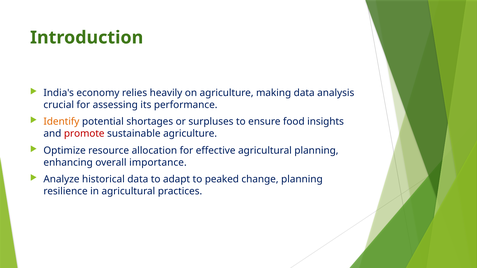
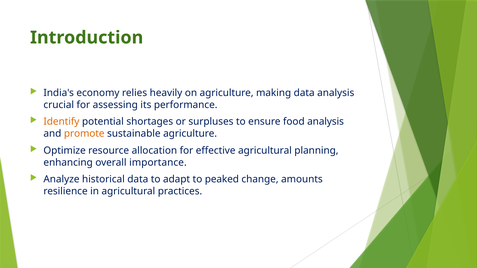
food insights: insights -> analysis (326, 122)
promote colour: red -> orange (84, 134)
change planning: planning -> amounts (302, 180)
